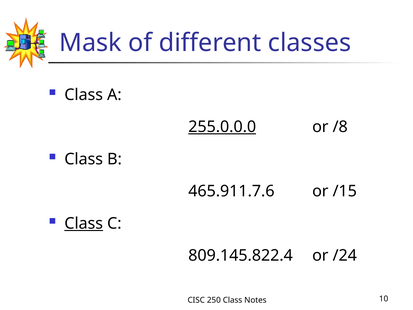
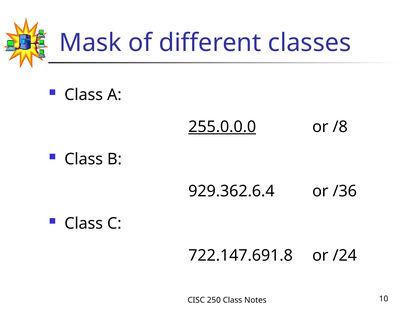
465.911.7.6: 465.911.7.6 -> 929.362.6.4 (231, 191)
/15: /15 -> /36 (345, 191)
Class underline: present -> none (84, 223)
809.145.822.4: 809.145.822.4 -> 722.147.691.8 (241, 255)
